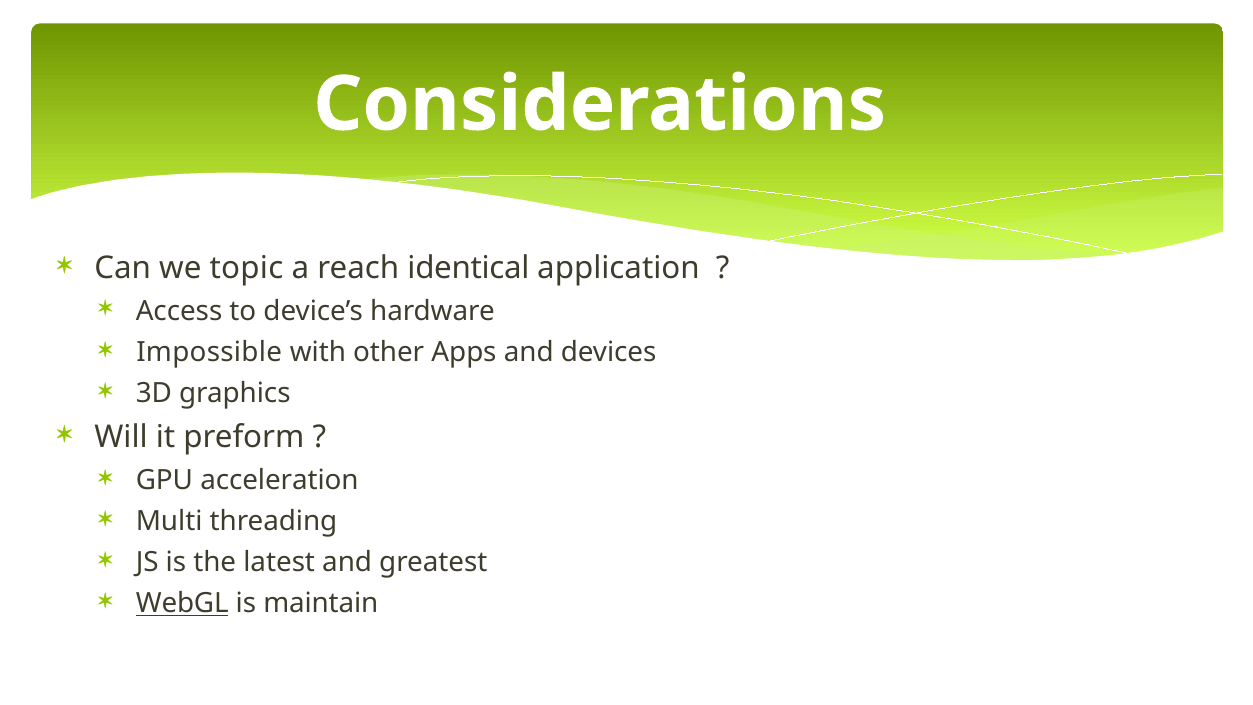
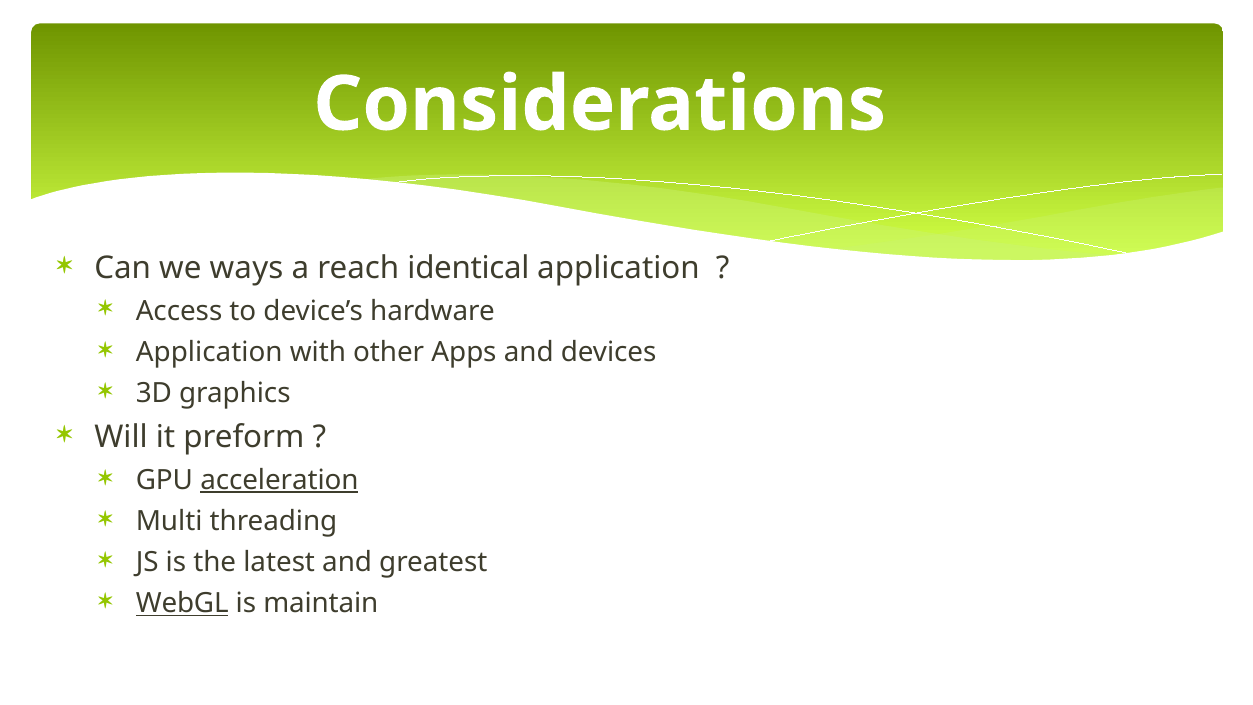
topic: topic -> ways (247, 268)
Impossible: Impossible -> Application (209, 352)
acceleration underline: none -> present (279, 480)
